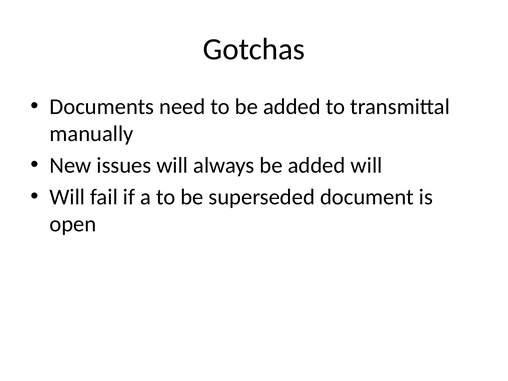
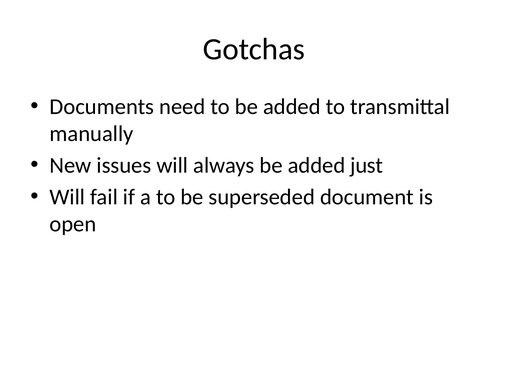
added will: will -> just (367, 165)
